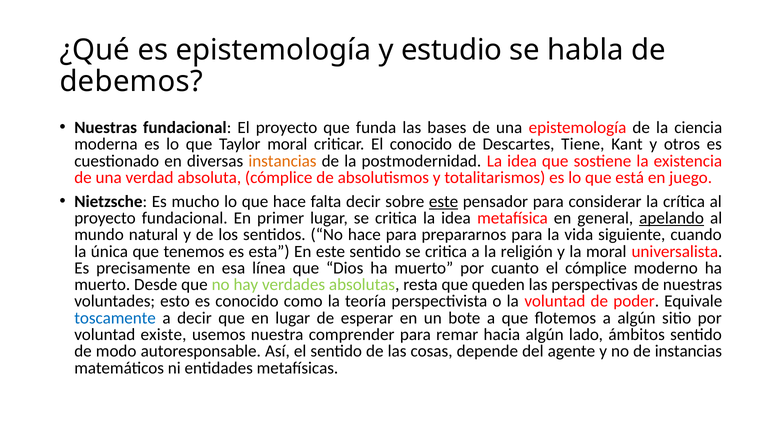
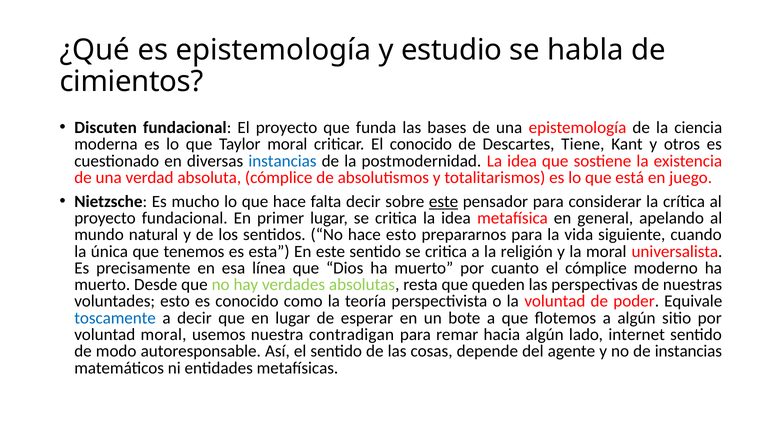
debemos: debemos -> cimientos (131, 82)
Nuestras: Nuestras -> Discuten (106, 128)
instancias colour: orange -> blue (282, 161)
apelando underline: present -> none (672, 218)
hace para: para -> esto (401, 235)
voluntad existe: existe -> moral (164, 334)
comprender: comprender -> contradigan (352, 334)
ámbitos: ámbitos -> internet (637, 334)
